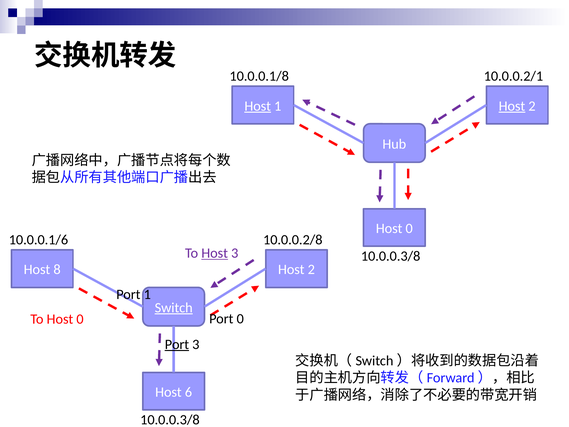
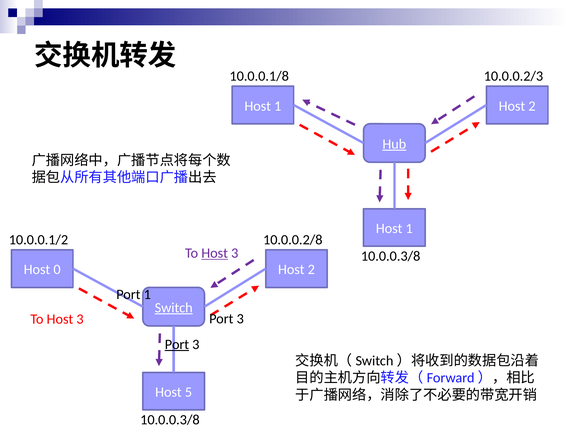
10.0.0.2/1: 10.0.0.2/1 -> 10.0.0.2/3 (513, 76)
Host underline: present -> none (258, 106)
Host underline: present -> none (512, 106)
Hub underline: none -> present (394, 144)
0: 0 -> 1 (409, 228)
10.0.0.1/6: 10.0.0.1/6 -> 10.0.0.1/2 (38, 240)
8: 8 -> 0 (57, 269)
0: 0 -> 3 (240, 319)
0: 0 -> 3 (80, 319)
6: 6 -> 5 (188, 392)
